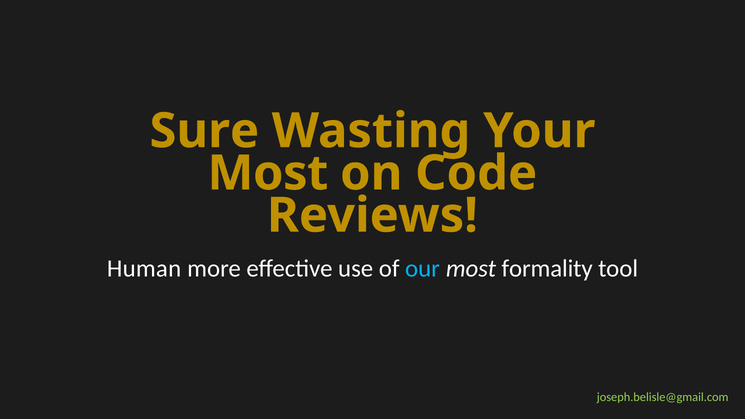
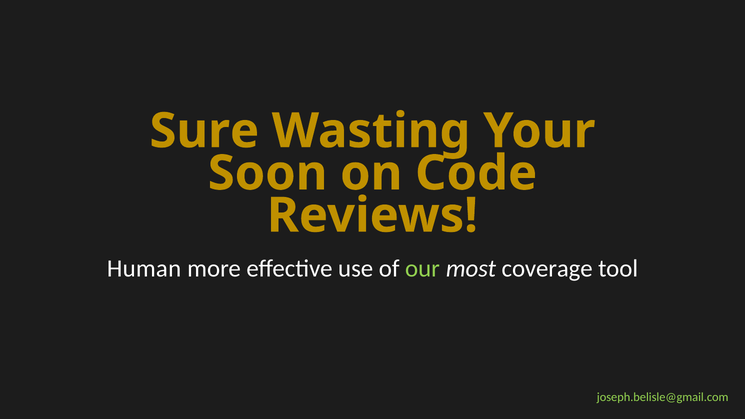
Most: Most -> Soon (268, 173)
our colour: light blue -> light green (422, 269)
formality: formality -> coverage (547, 269)
